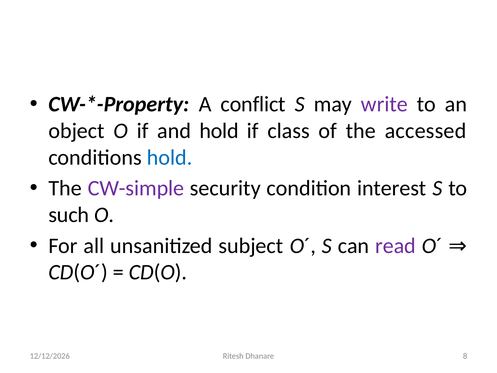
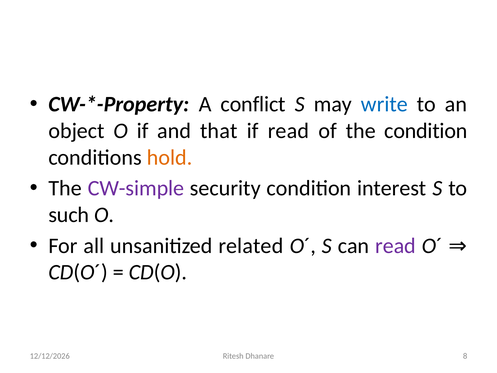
write colour: purple -> blue (384, 104)
and hold: hold -> that (219, 131)
if class: class -> read (288, 131)
the accessed: accessed -> condition (426, 131)
hold colour: blue -> orange (169, 157)
subject: subject -> related (251, 246)
